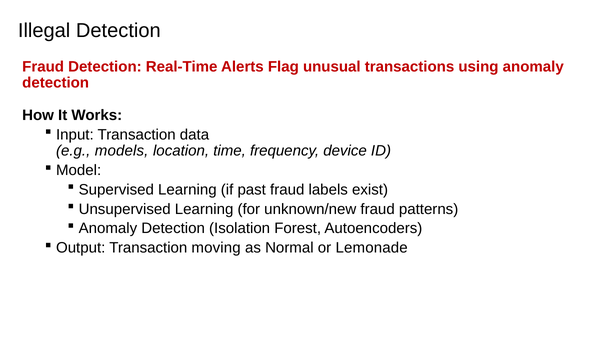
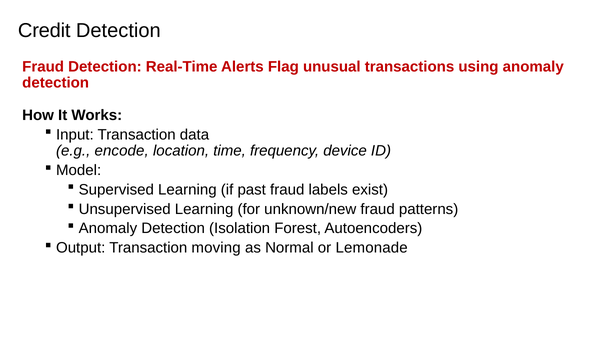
Illegal: Illegal -> Credit (44, 30)
models: models -> encode (122, 151)
